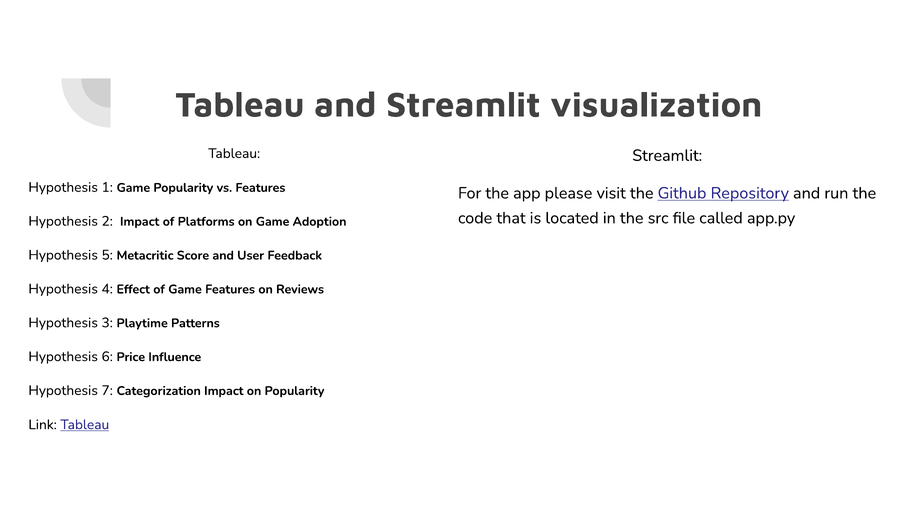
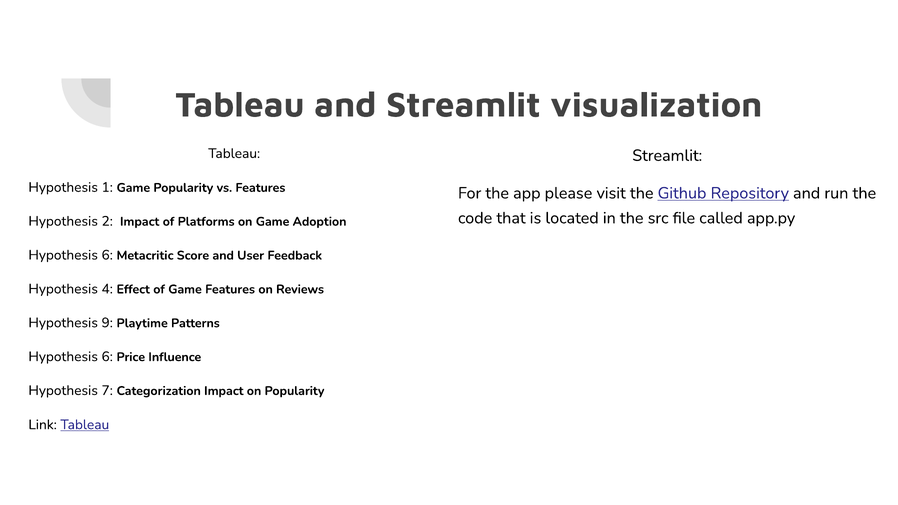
5: 5 -> 6 (107, 255)
3: 3 -> 9 (107, 323)
